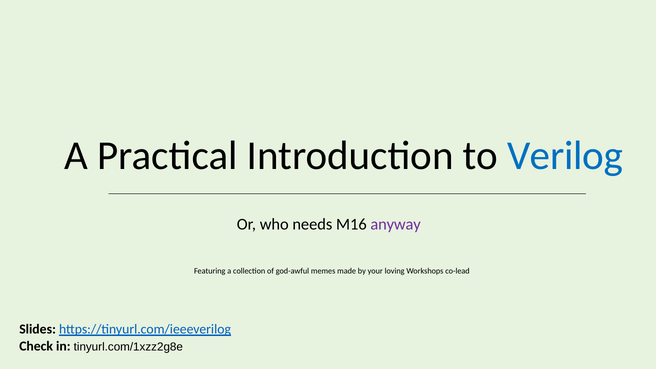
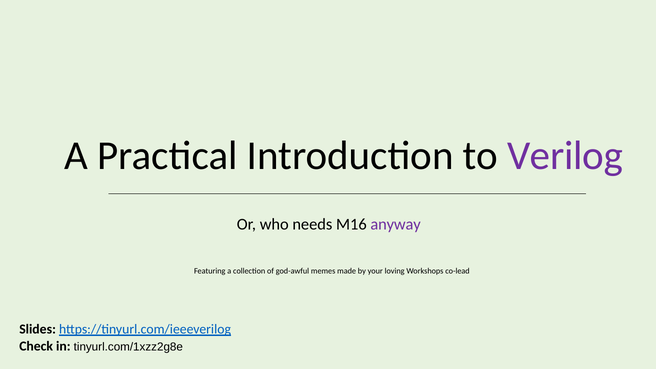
Verilog colour: blue -> purple (565, 156)
